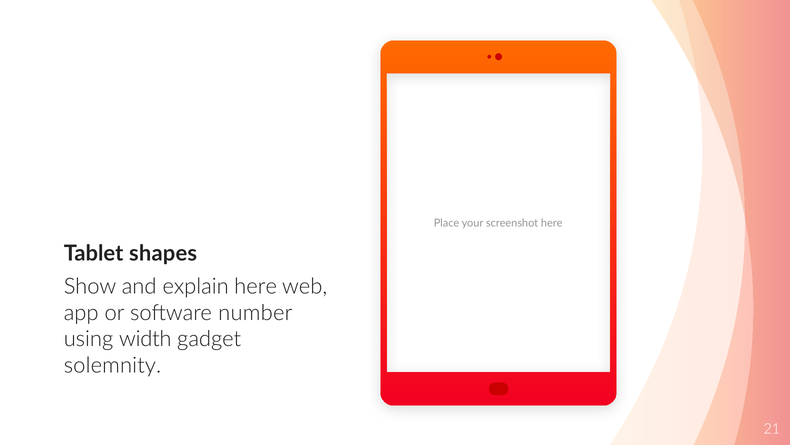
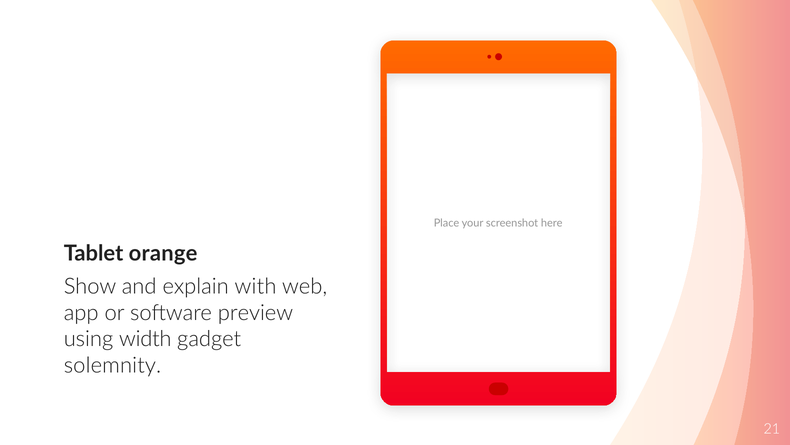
shapes: shapes -> orange (163, 253)
explain here: here -> with (256, 286)
number: number -> preview (255, 312)
